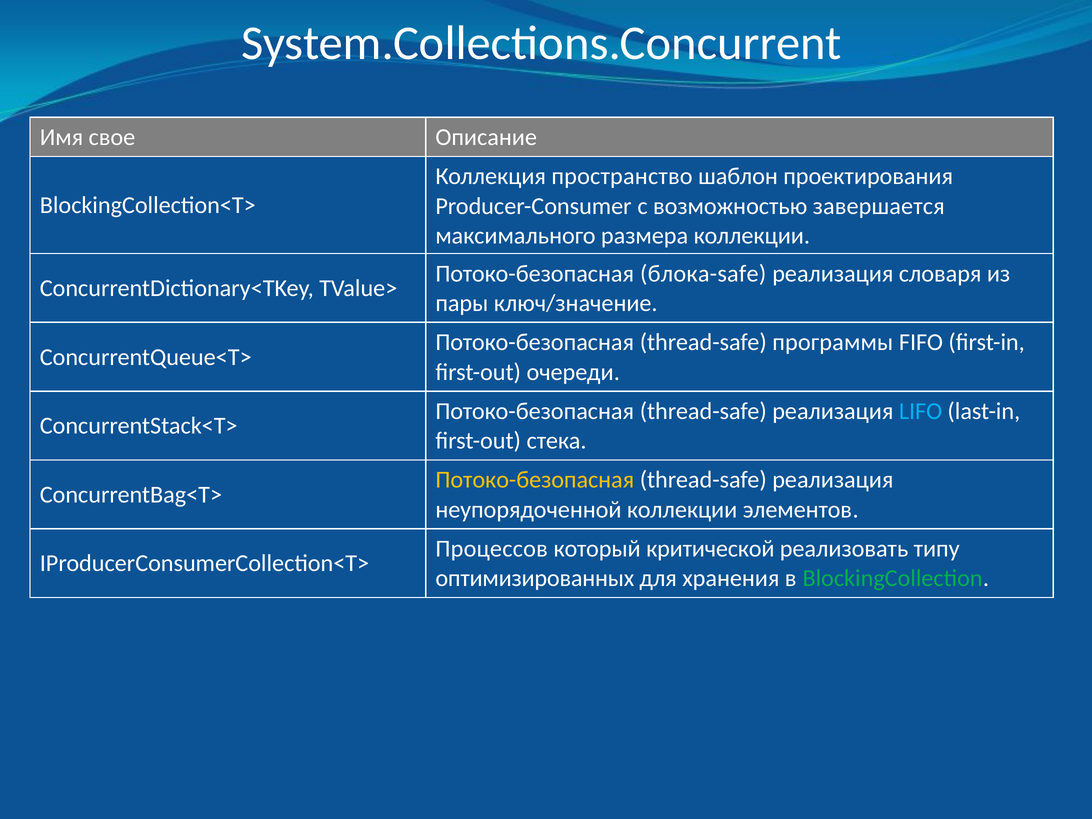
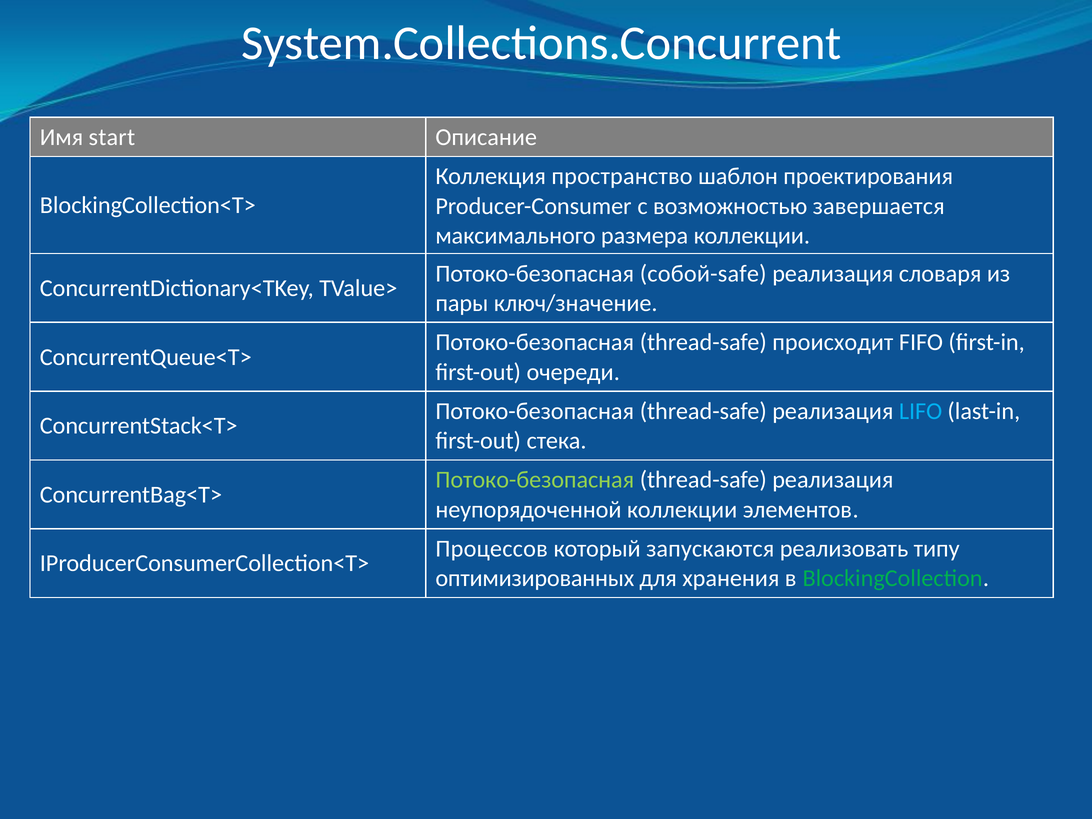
свое: свое -> start (112, 137)
блока-safe: блока-safe -> собой-safe (703, 274)
программы: программы -> происходит (833, 342)
Потоко-безопасная colour: yellow -> light green (535, 480)
критической: критической -> запускаются (710, 549)
